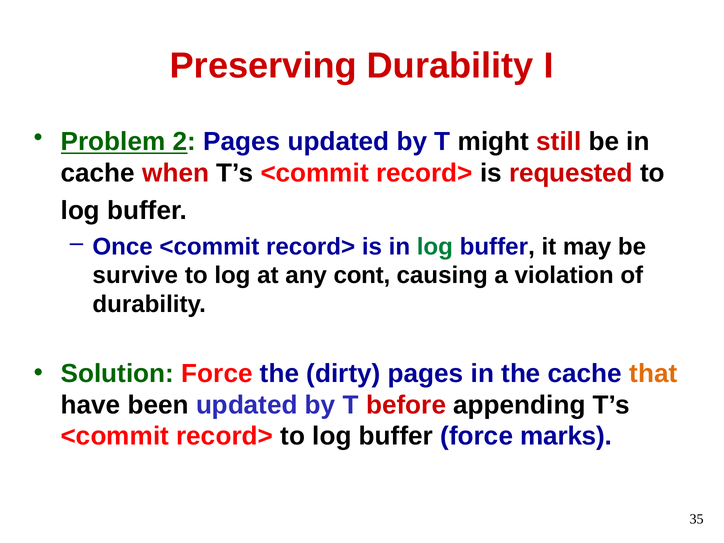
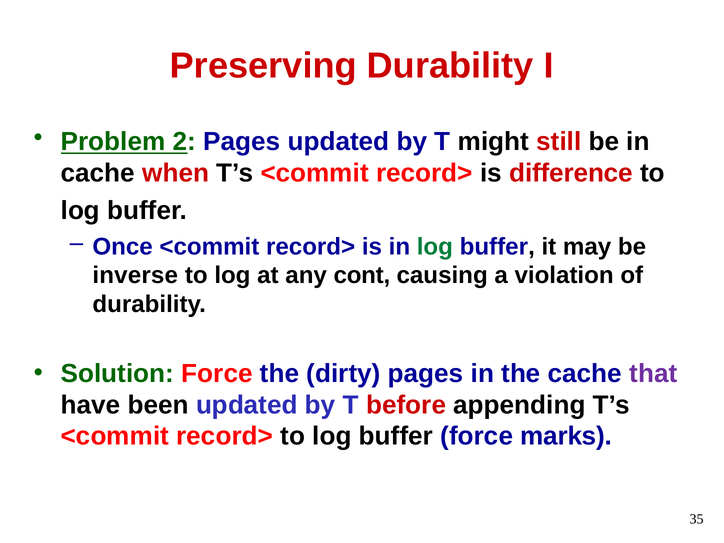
requested: requested -> difference (571, 173)
survive: survive -> inverse (135, 276)
that colour: orange -> purple (653, 374)
